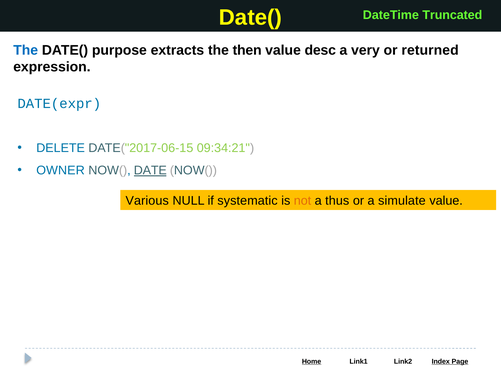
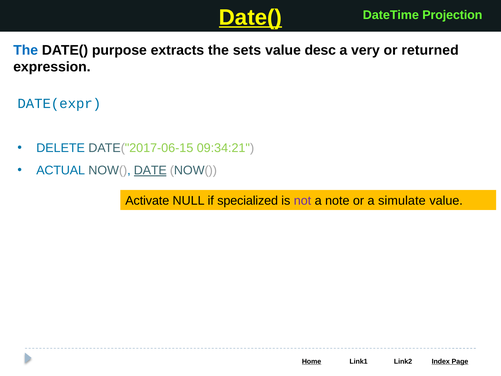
Date( underline: none -> present (250, 17)
Truncated: Truncated -> Projection (452, 15)
then: then -> sets (247, 50)
OWNER: OWNER -> ACTUAL (61, 170)
Various: Various -> Activate (147, 201)
systematic: systematic -> specialized (248, 201)
not colour: orange -> purple (303, 201)
thus: thus -> note (337, 201)
